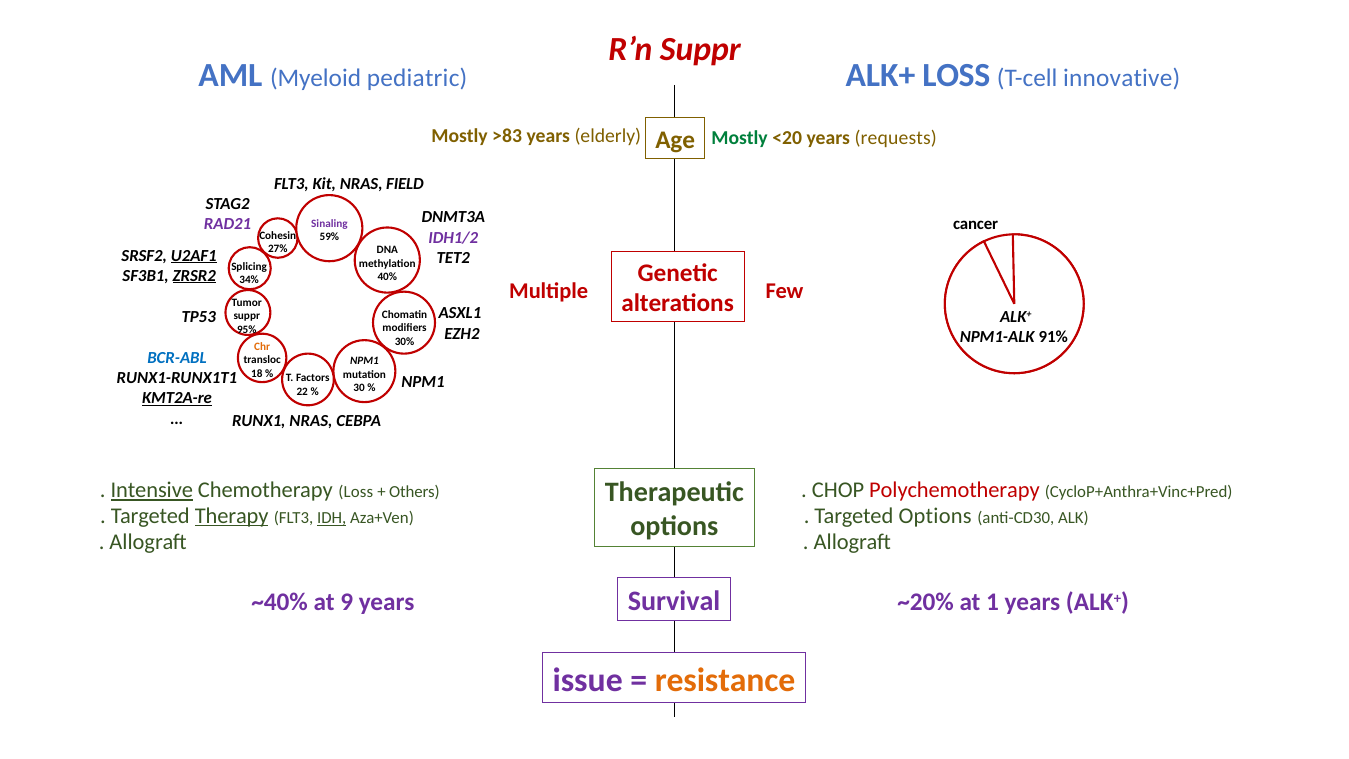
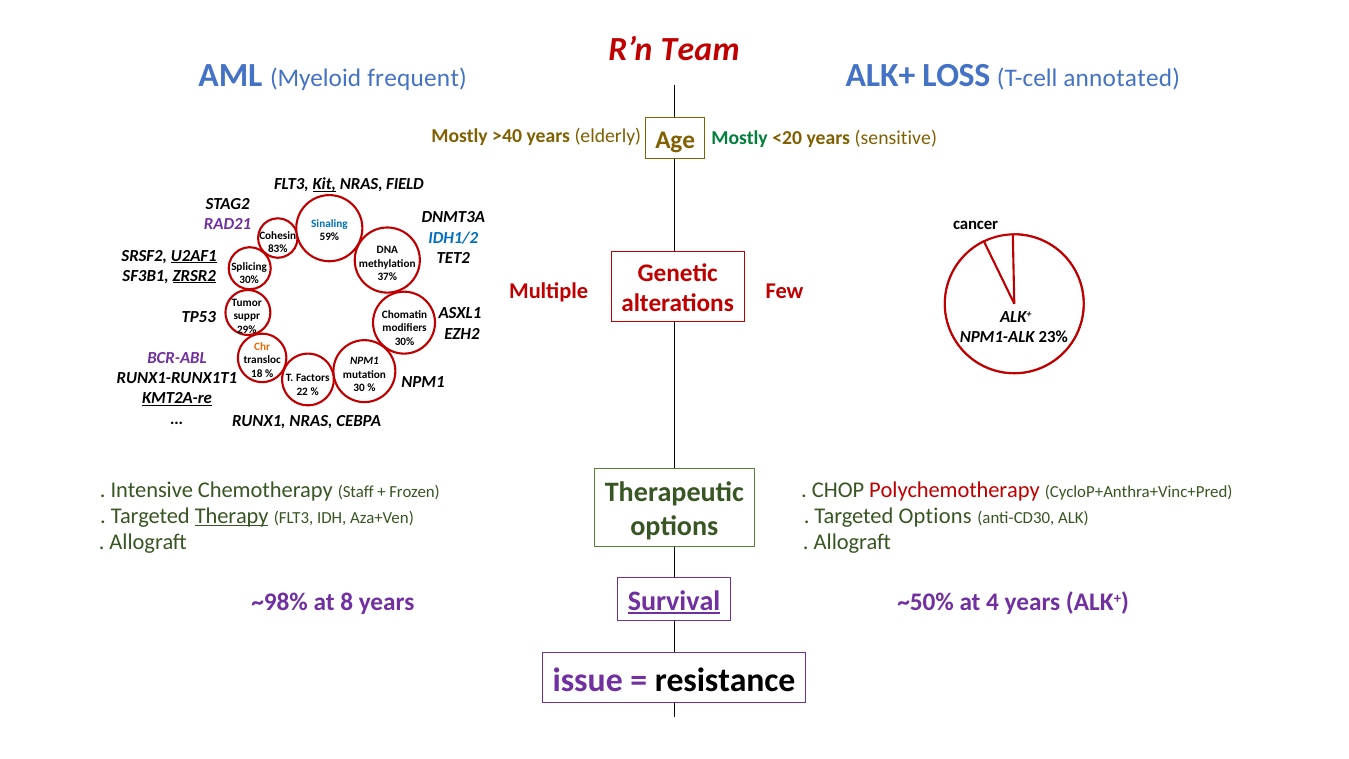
R’n Suppr: Suppr -> Team (700, 50)
pediatric: pediatric -> frequent (417, 78)
innovative: innovative -> annotated (1122, 78)
>83: >83 -> >40 (507, 136)
requests: requests -> sensitive (896, 138)
Kit underline: none -> present (324, 184)
Sinaling colour: purple -> blue (329, 224)
IDH1/2 colour: purple -> blue (453, 237)
27%: 27% -> 83% (278, 249)
40%: 40% -> 37% (387, 277)
34%: 34% -> 30% (249, 280)
95%: 95% -> 29% (247, 329)
91%: 91% -> 23% (1053, 337)
BCR-ABL colour: blue -> purple (177, 358)
Intensive underline: present -> none (152, 490)
Chemotherapy Loss: Loss -> Staff (356, 492)
Others: Others -> Frozen (414, 492)
IDH underline: present -> none (332, 518)
Survival underline: none -> present (674, 601)
~40%: ~40% -> ~98% (280, 602)
9: 9 -> 8 (347, 602)
~20%: ~20% -> ~50% (926, 602)
1: 1 -> 4 (993, 602)
resistance colour: orange -> black (725, 680)
